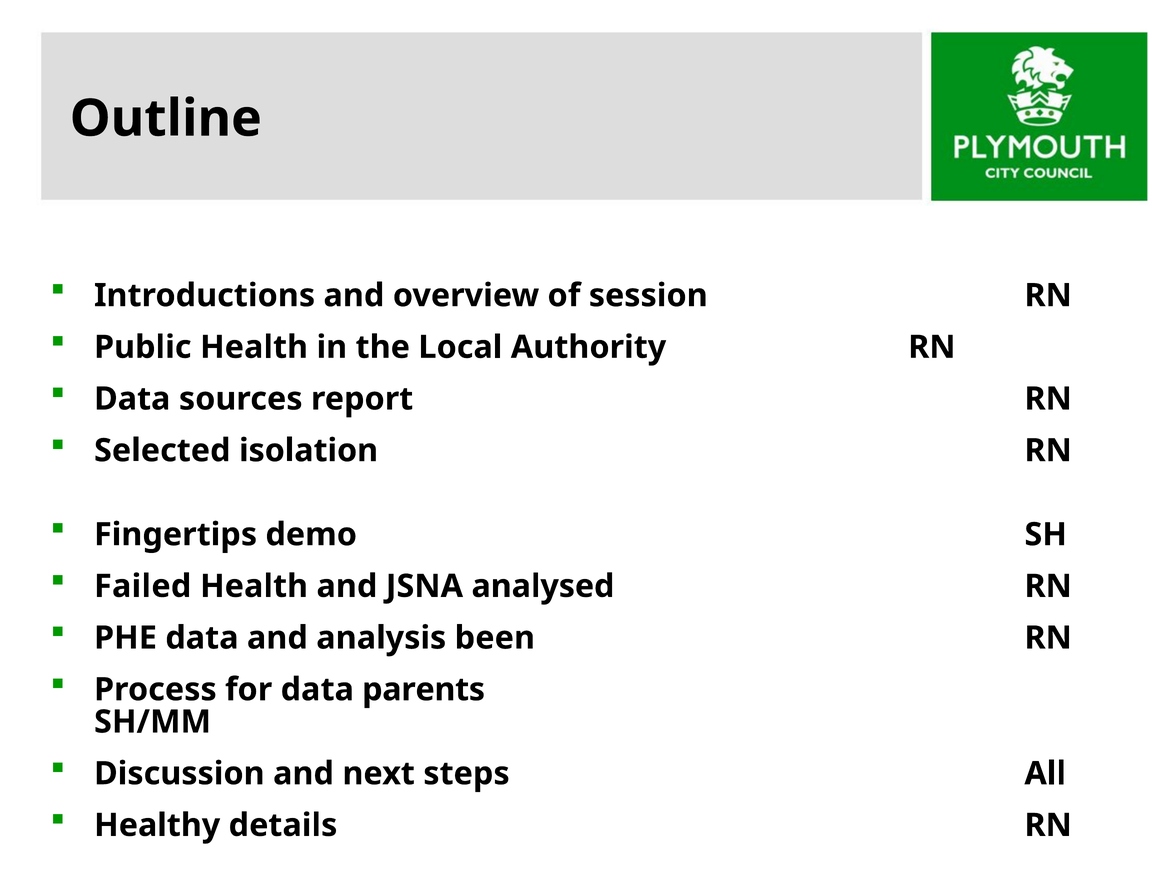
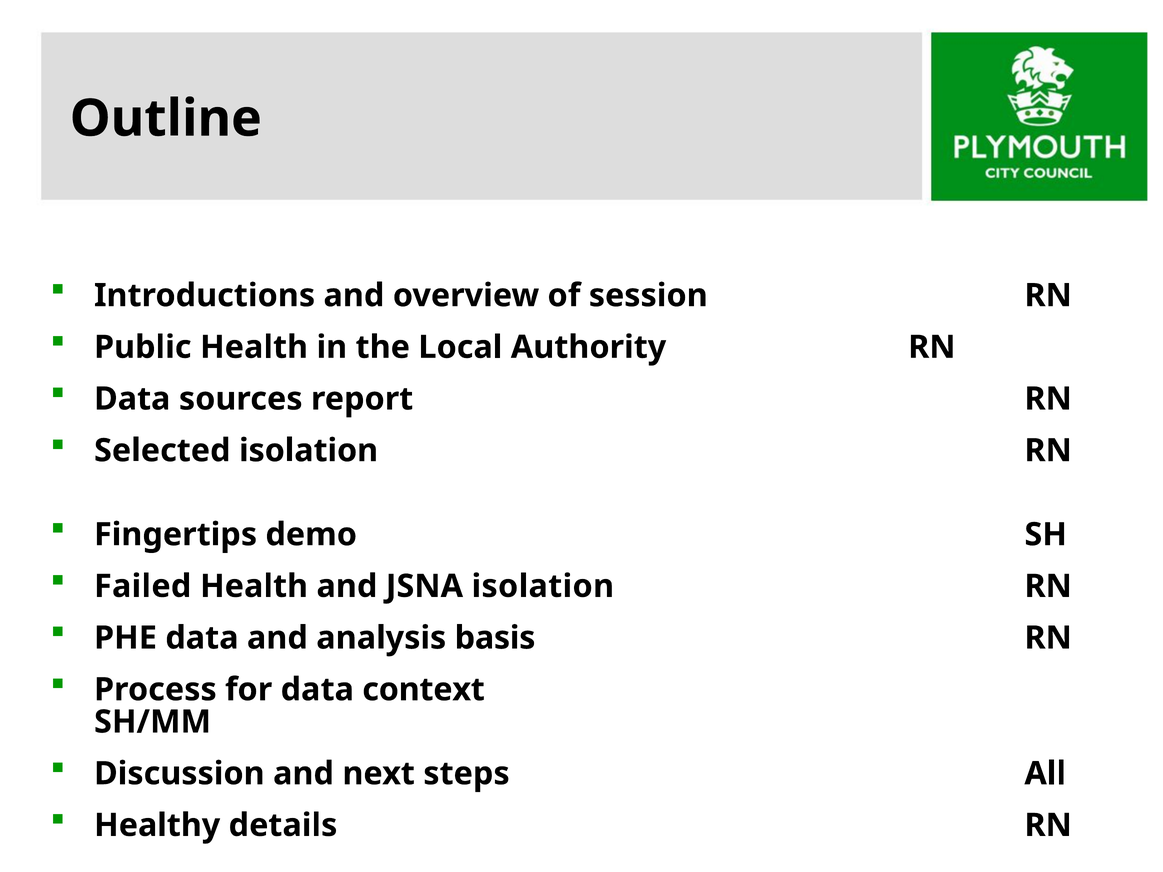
JSNA analysed: analysed -> isolation (543, 586)
been: been -> basis (495, 638)
parents: parents -> context (424, 690)
